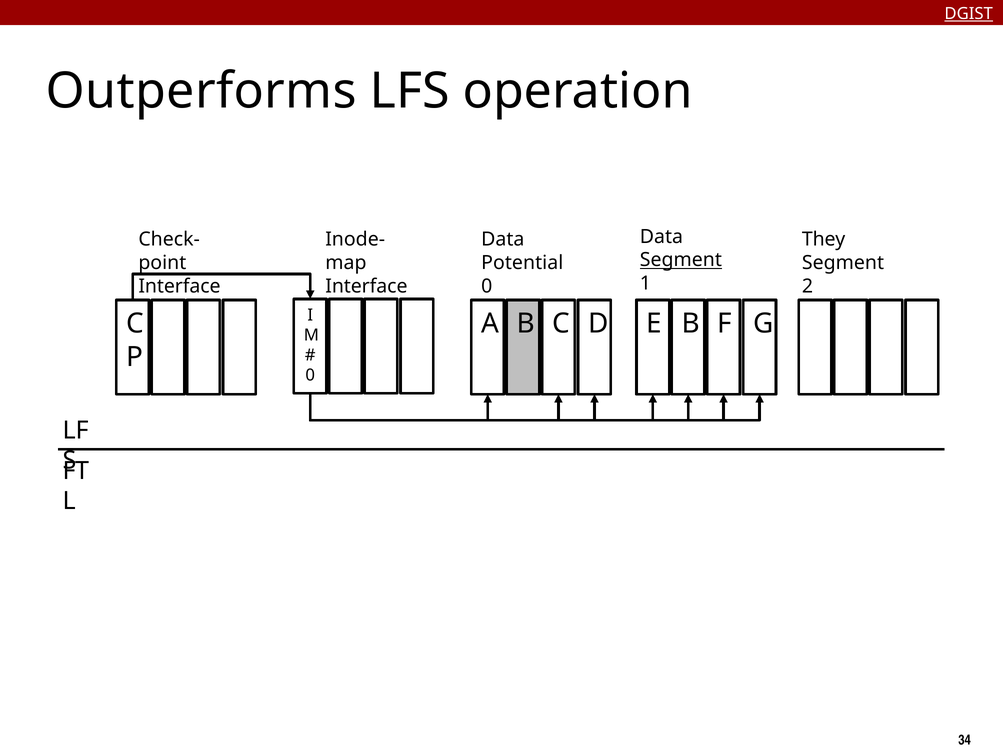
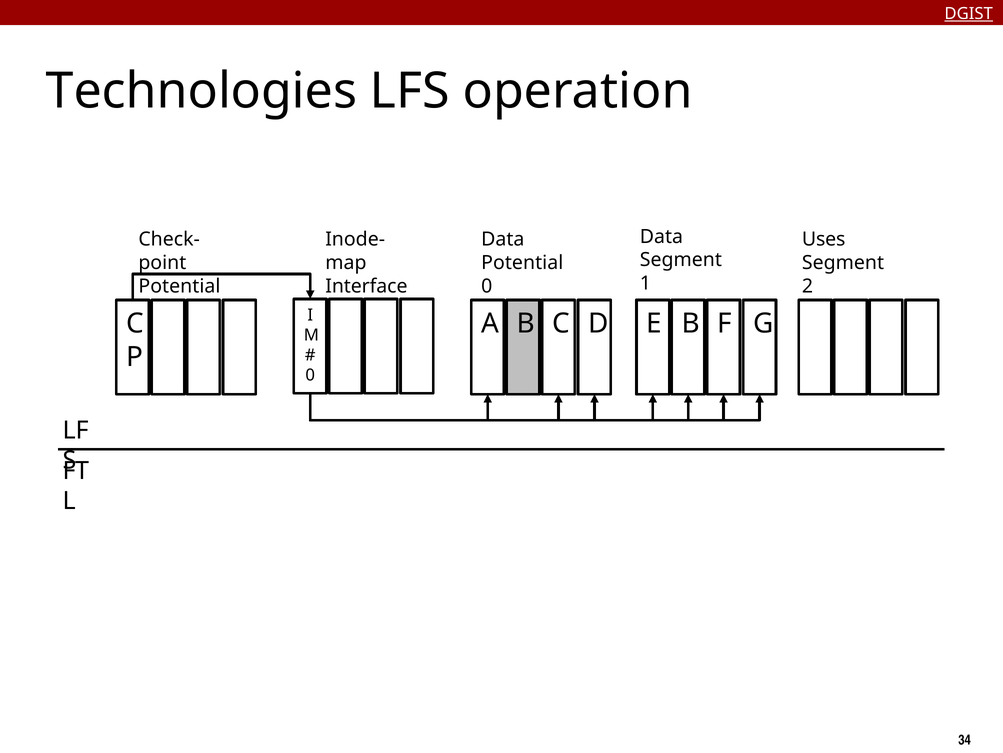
Outperforms: Outperforms -> Technologies (202, 91)
They: They -> Uses (824, 239)
Segment underline: present -> none (681, 260)
Interface: Interface -> Potential (179, 286)
